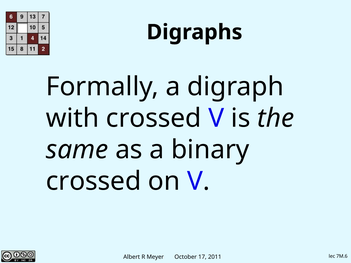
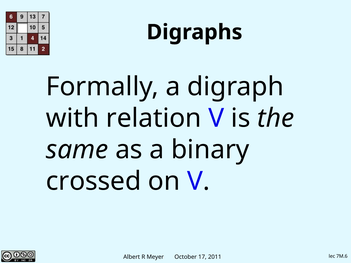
with crossed: crossed -> relation (154, 118)
